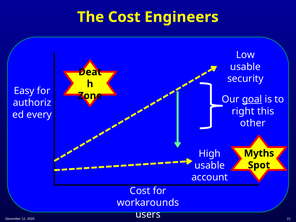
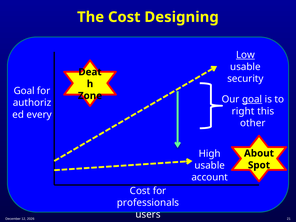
Engineers: Engineers -> Designing (182, 17)
Low underline: none -> present (245, 55)
Easy: Easy -> Goal (24, 91)
Myths: Myths -> About (259, 153)
workarounds: workarounds -> professionals (148, 203)
